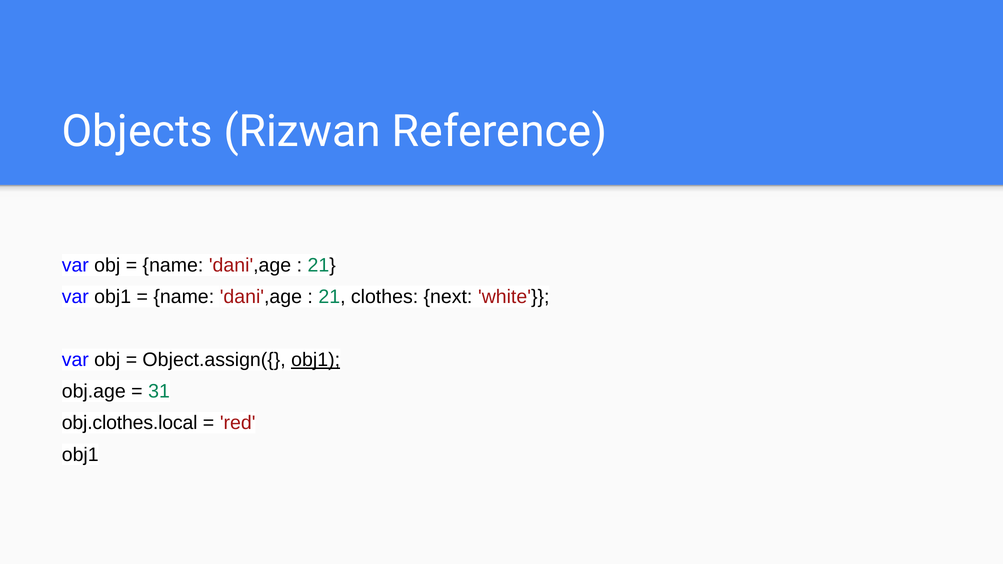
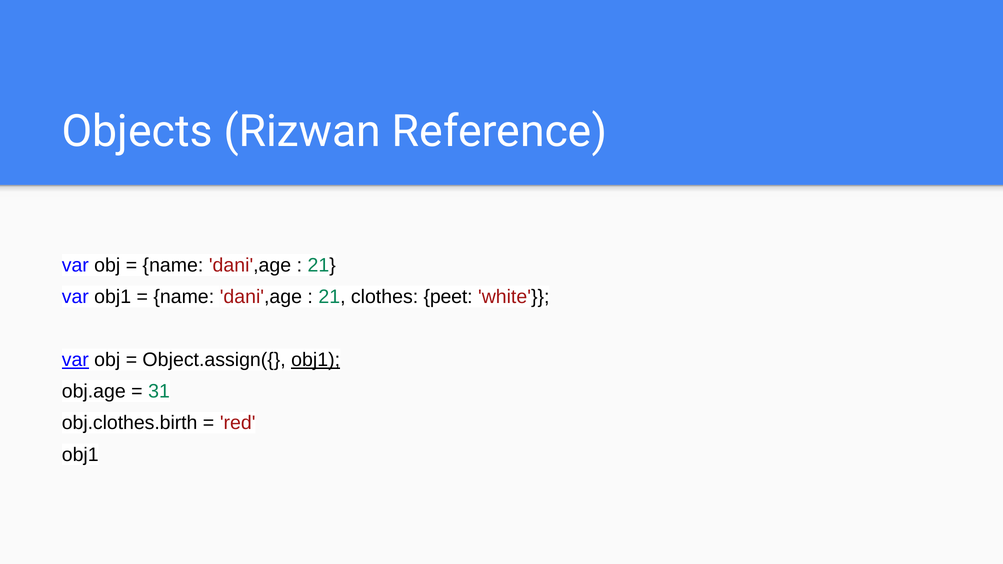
next: next -> peet (448, 297)
var underline: none -> present (75, 360)
obj.clothes.local: obj.clothes.local -> obj.clothes.birth (130, 423)
